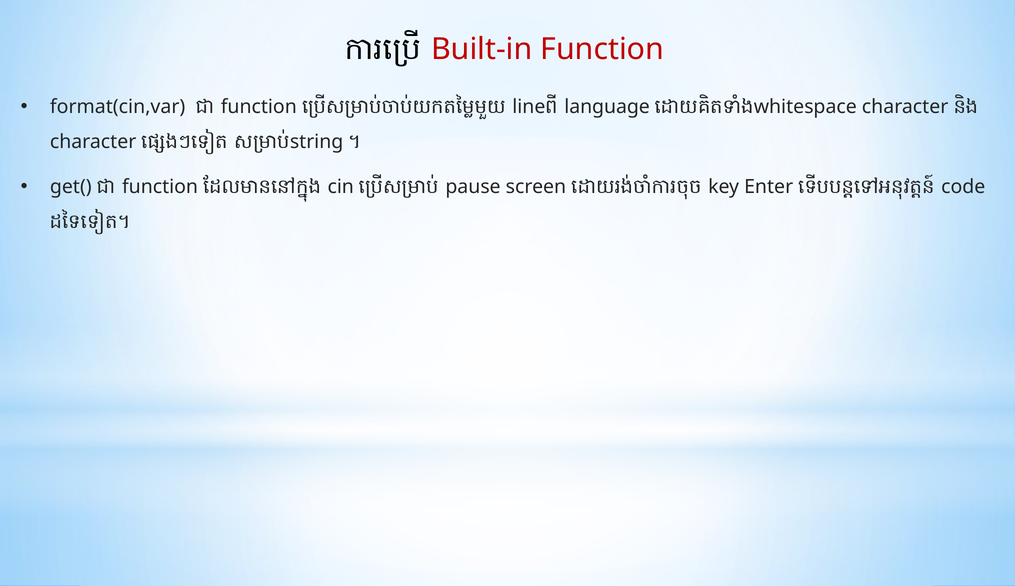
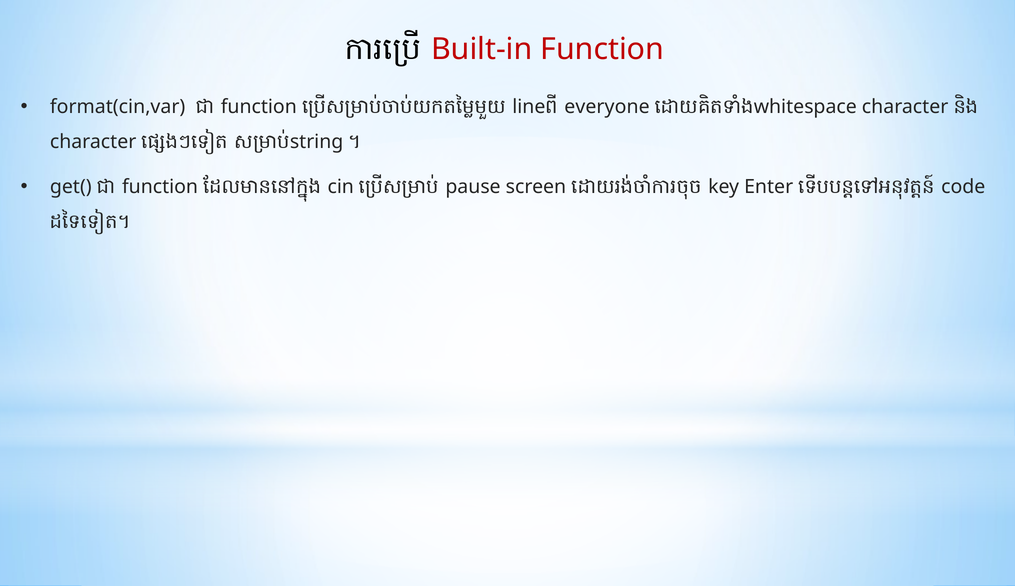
language: language -> everyone (607, 107)
